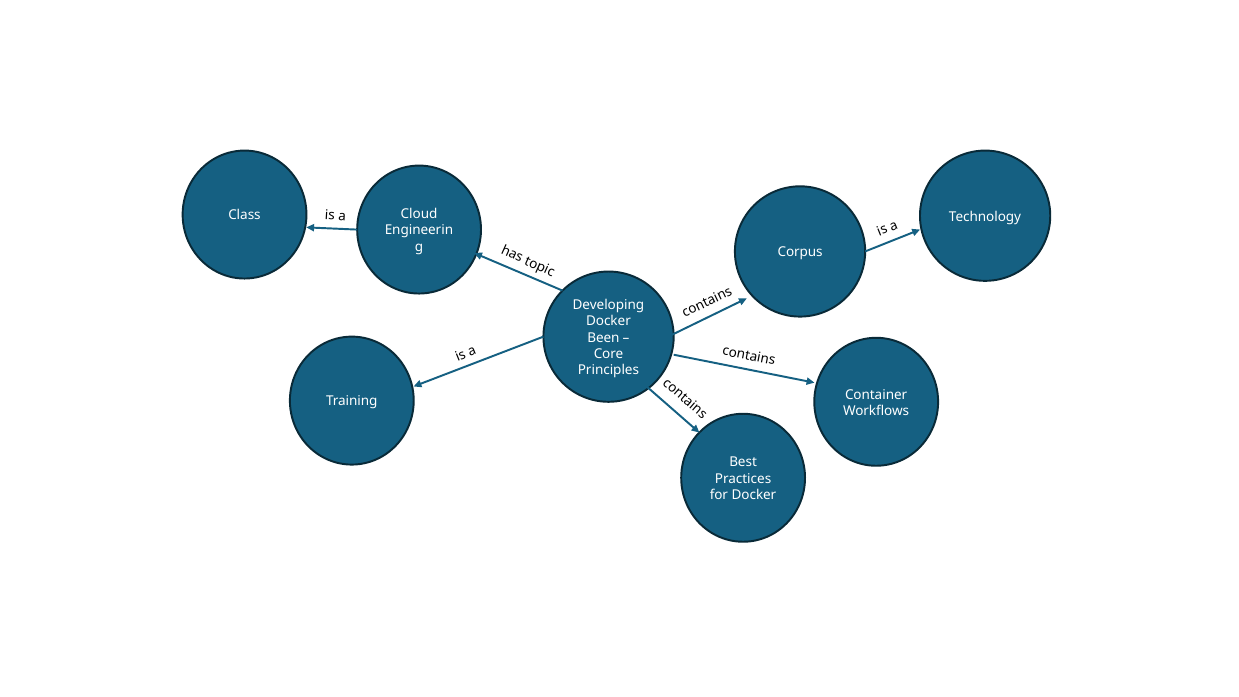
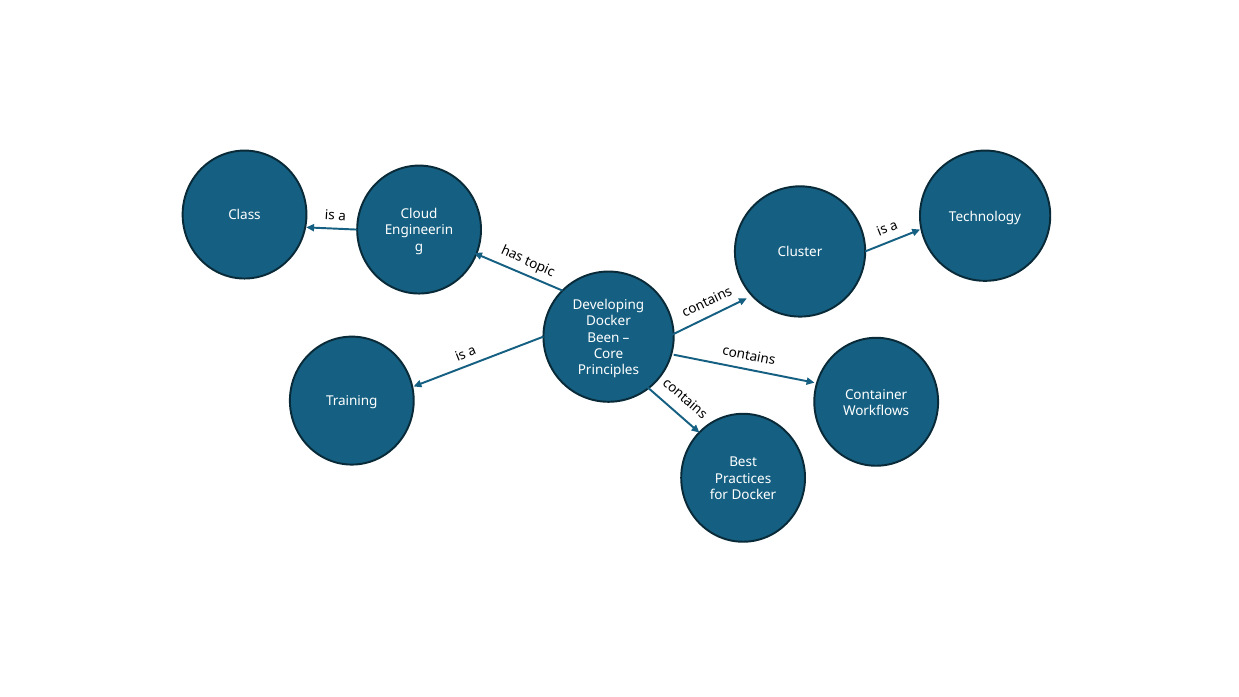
Corpus: Corpus -> Cluster (800, 252)
